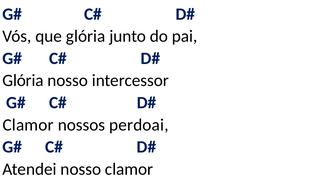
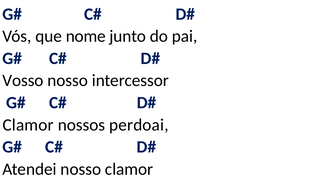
que glória: glória -> nome (86, 36)
Glória: Glória -> Vosso (23, 81)
